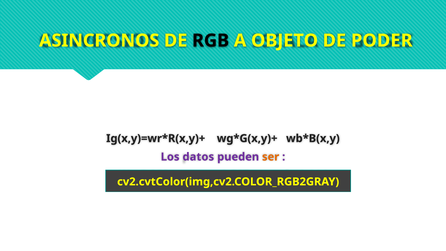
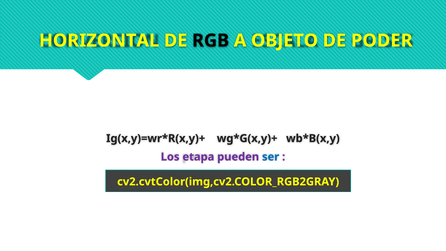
ASINCRONOS: ASINCRONOS -> HORIZONTAL (99, 41)
datos: datos -> etapa (198, 157)
ser colour: orange -> blue (271, 157)
